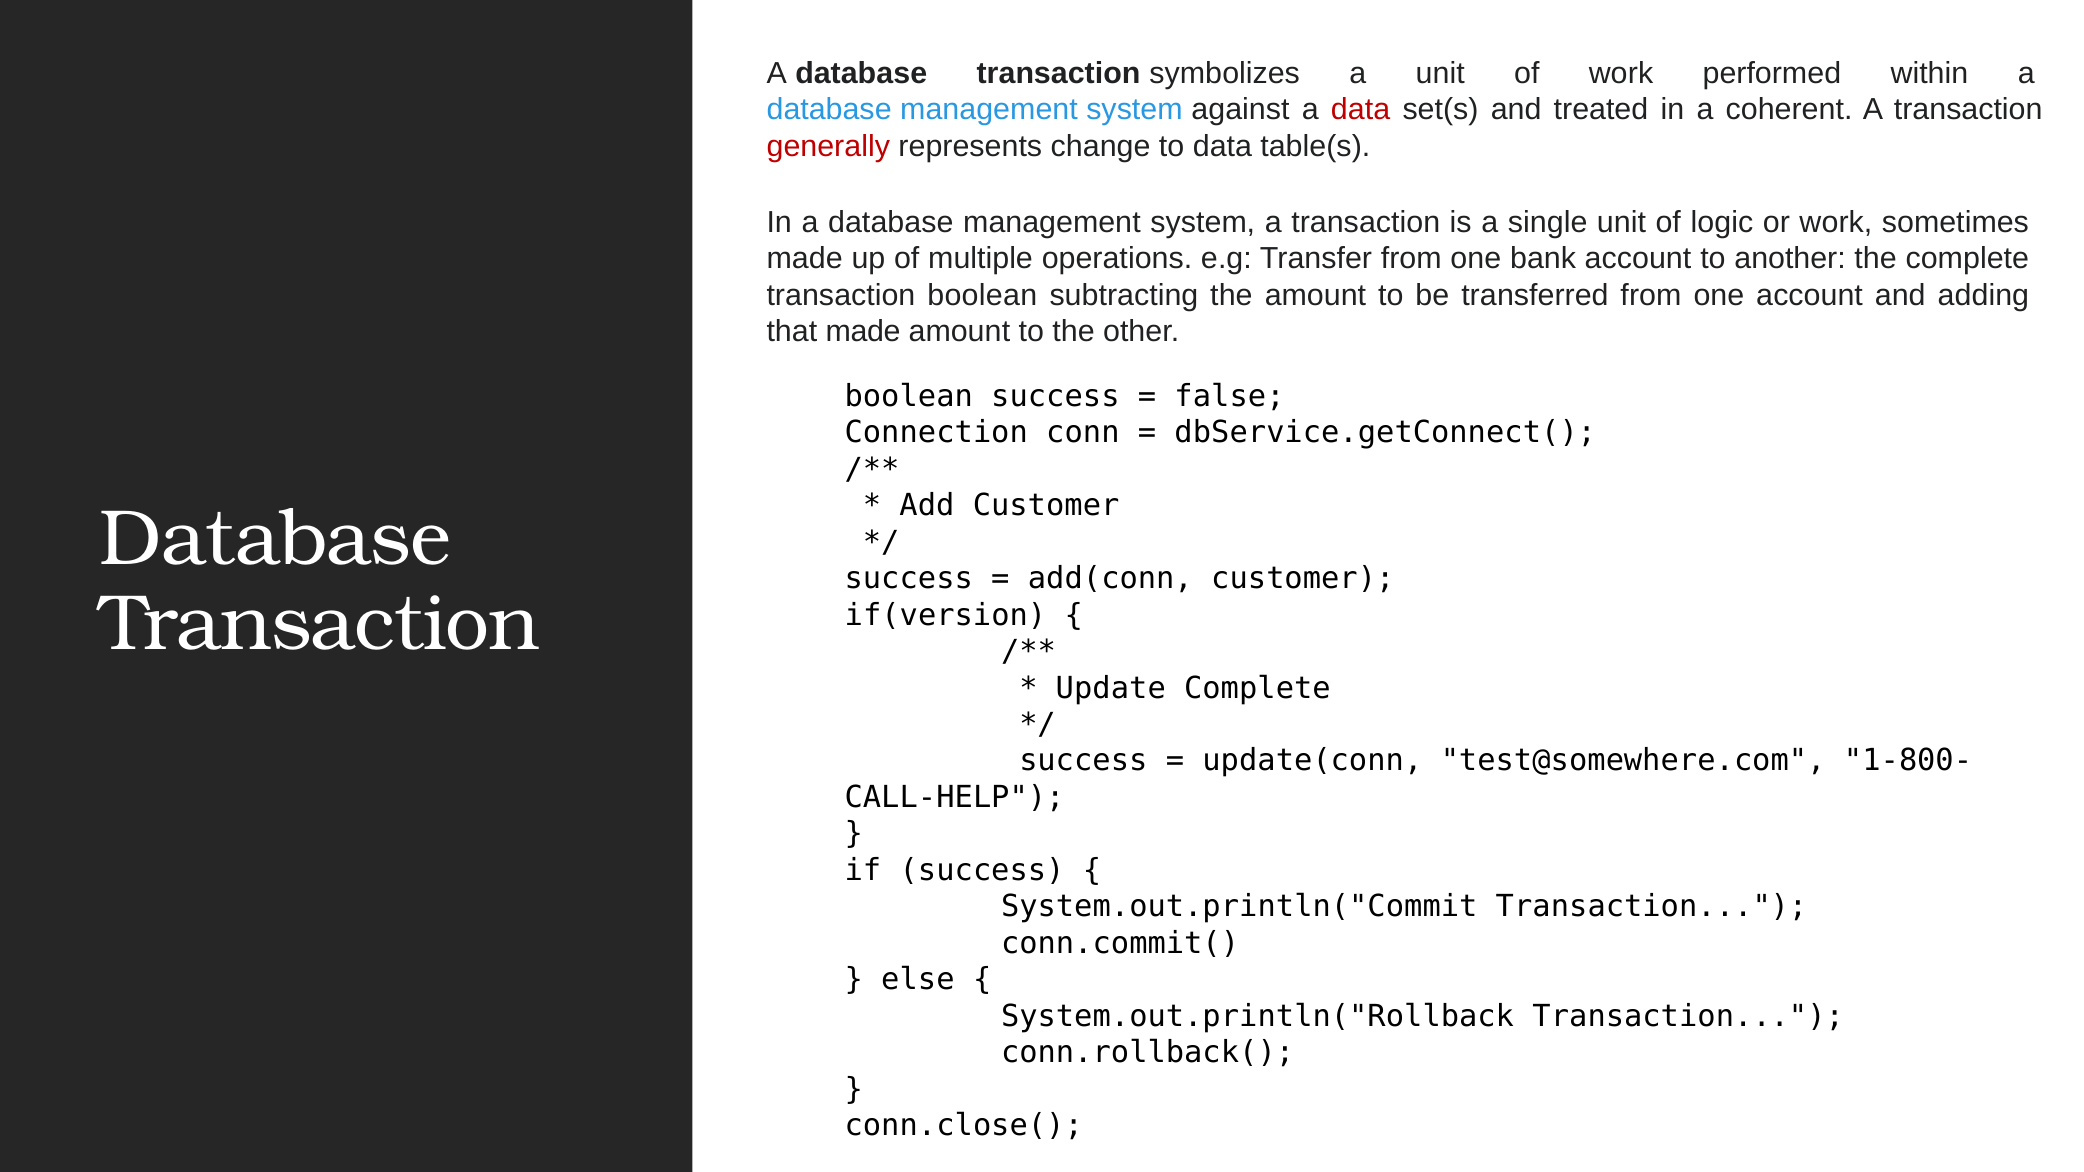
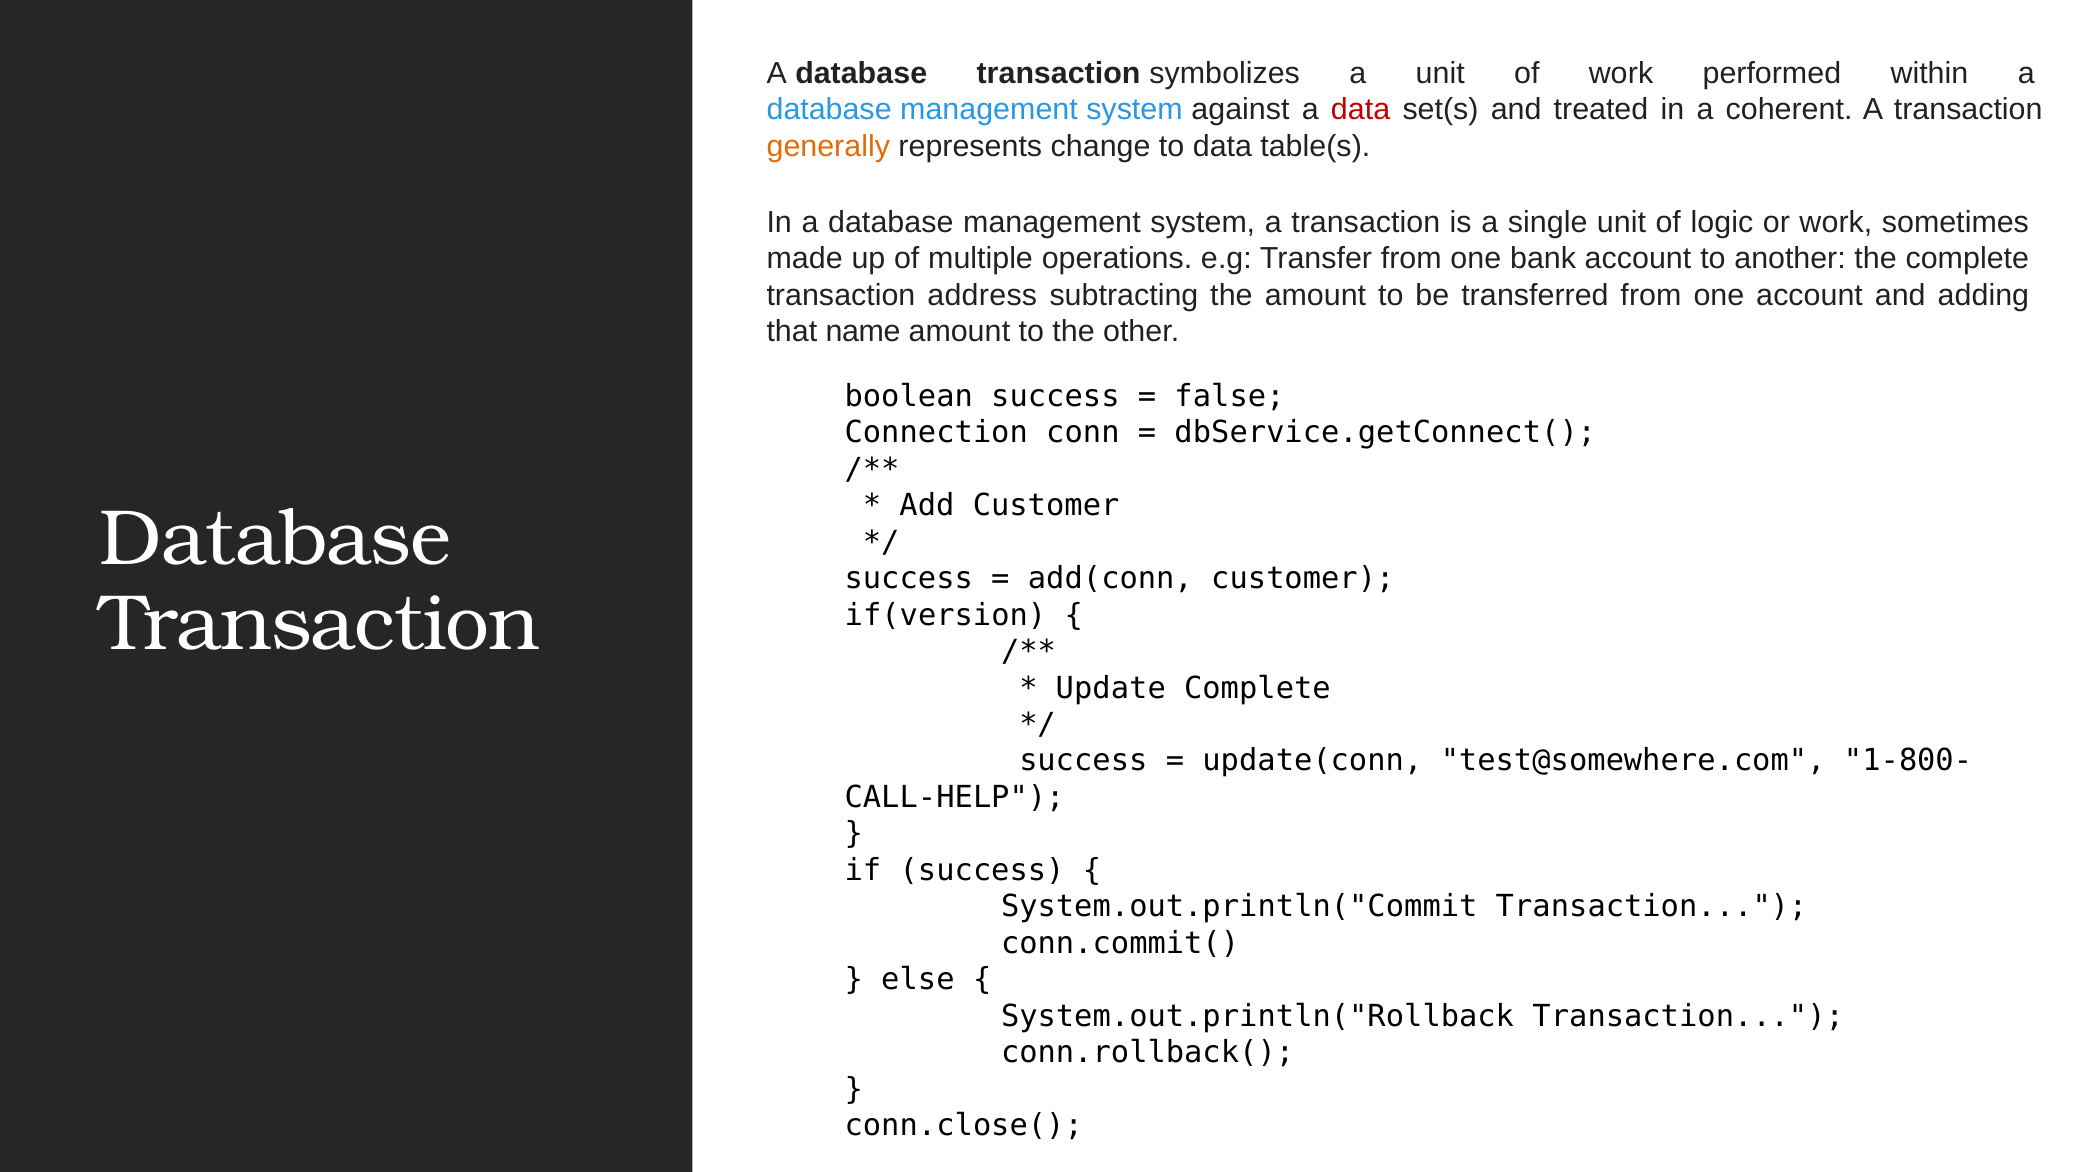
generally colour: red -> orange (828, 146)
transaction boolean: boolean -> address (982, 295)
that made: made -> name (863, 332)
